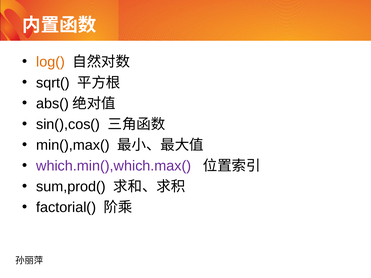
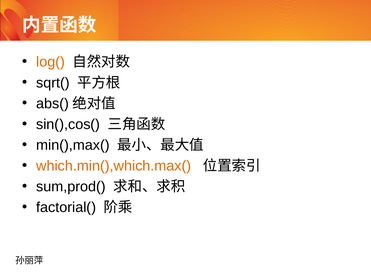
which.min(),which.max( colour: purple -> orange (114, 166)
